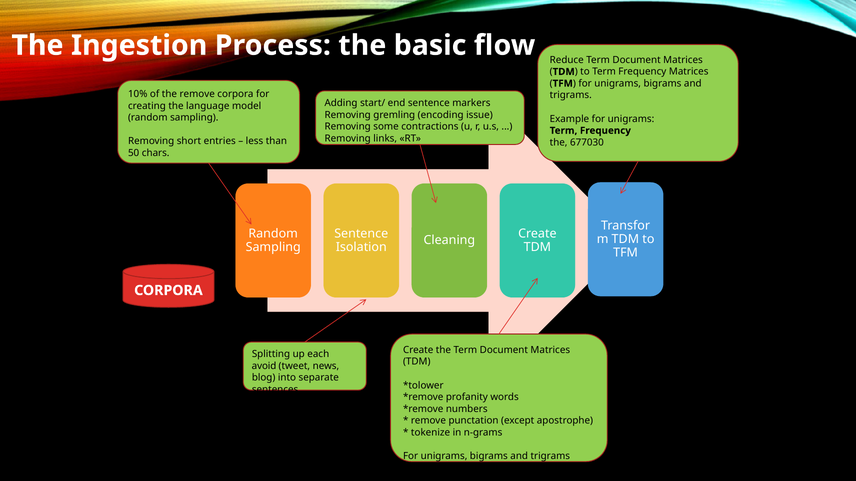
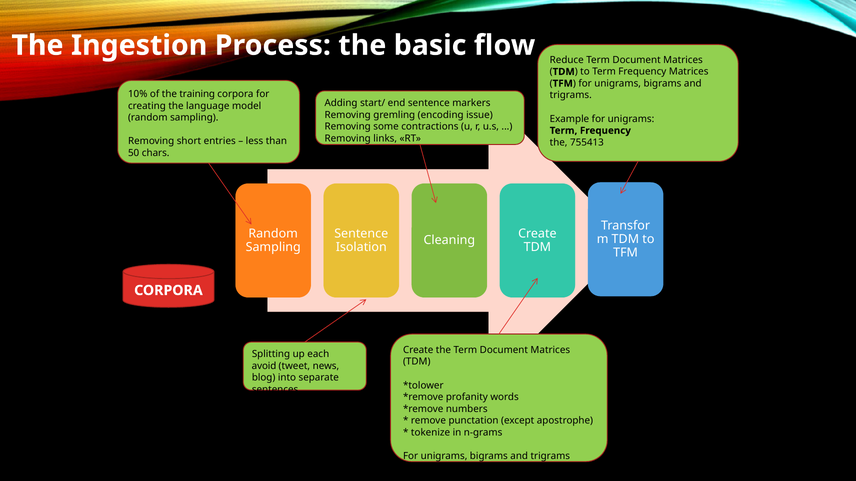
the remove: remove -> training (197, 94)
677030: 677030 -> 755413 (587, 142)
